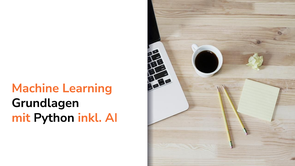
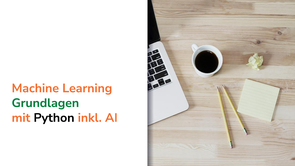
Grundlagen colour: black -> green (45, 103)
